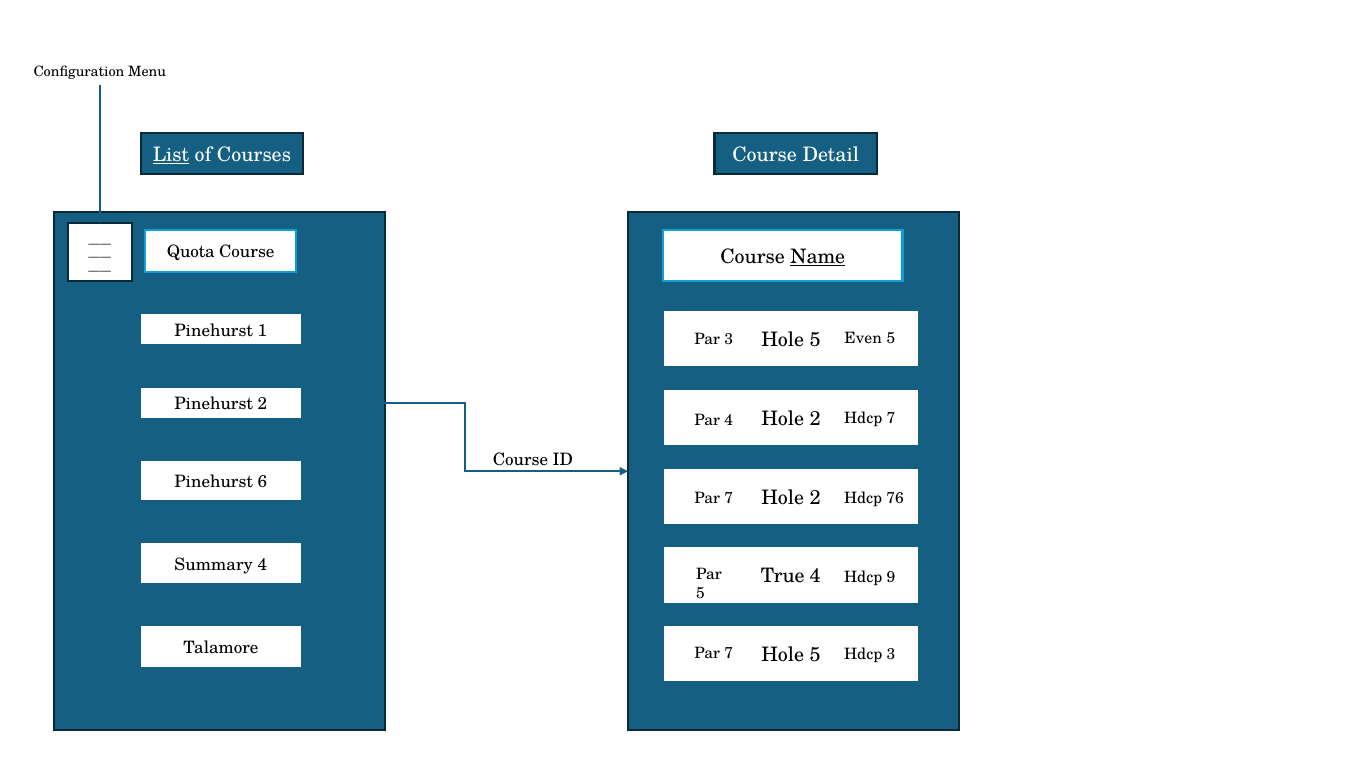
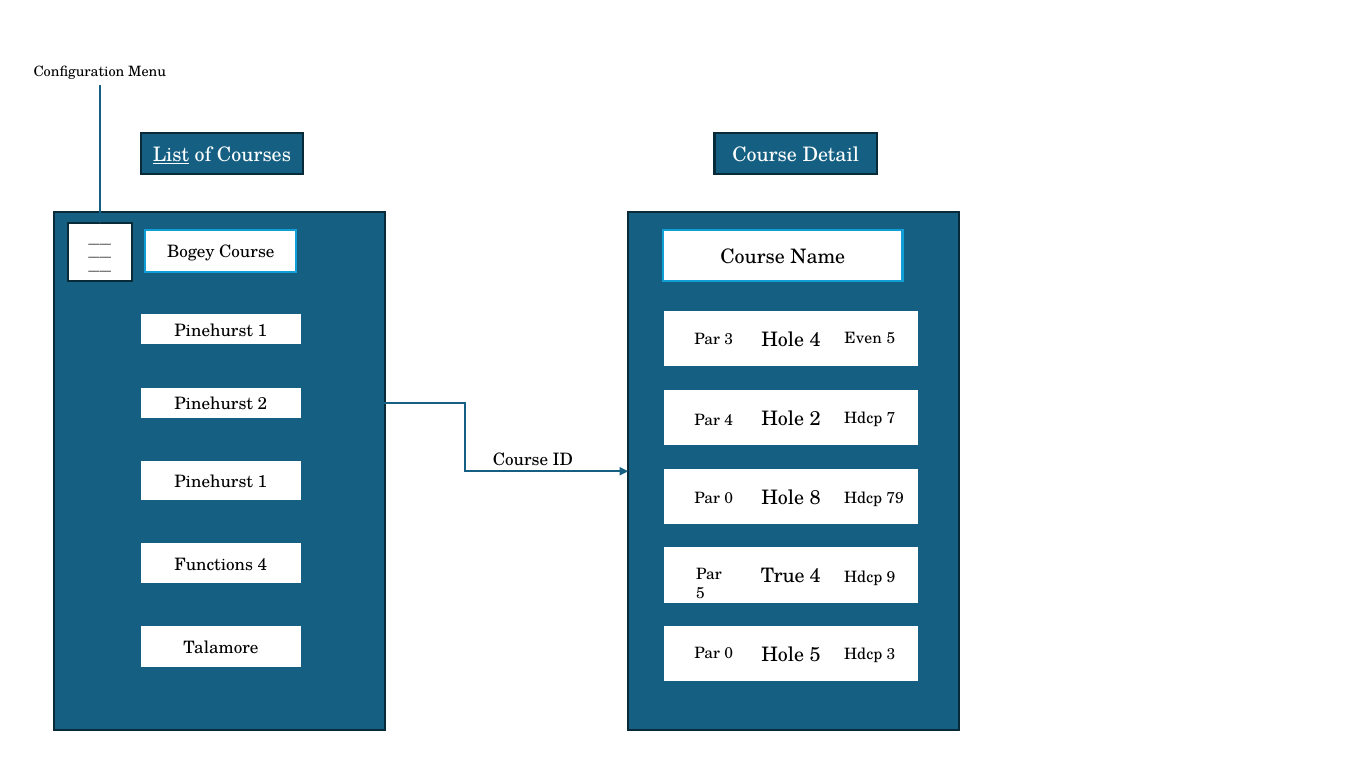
Quota: Quota -> Bogey (191, 253)
Name underline: present -> none (818, 257)
5: 5 -> 4 (815, 340)
6: 6 -> 1 (262, 482)
2: 2 -> 8 (815, 498)
7: 7 -> 0 (729, 498)
76: 76 -> 79 (895, 499)
Summary: Summary -> Functions (214, 565)
7: 7 -> 0 (729, 653)
